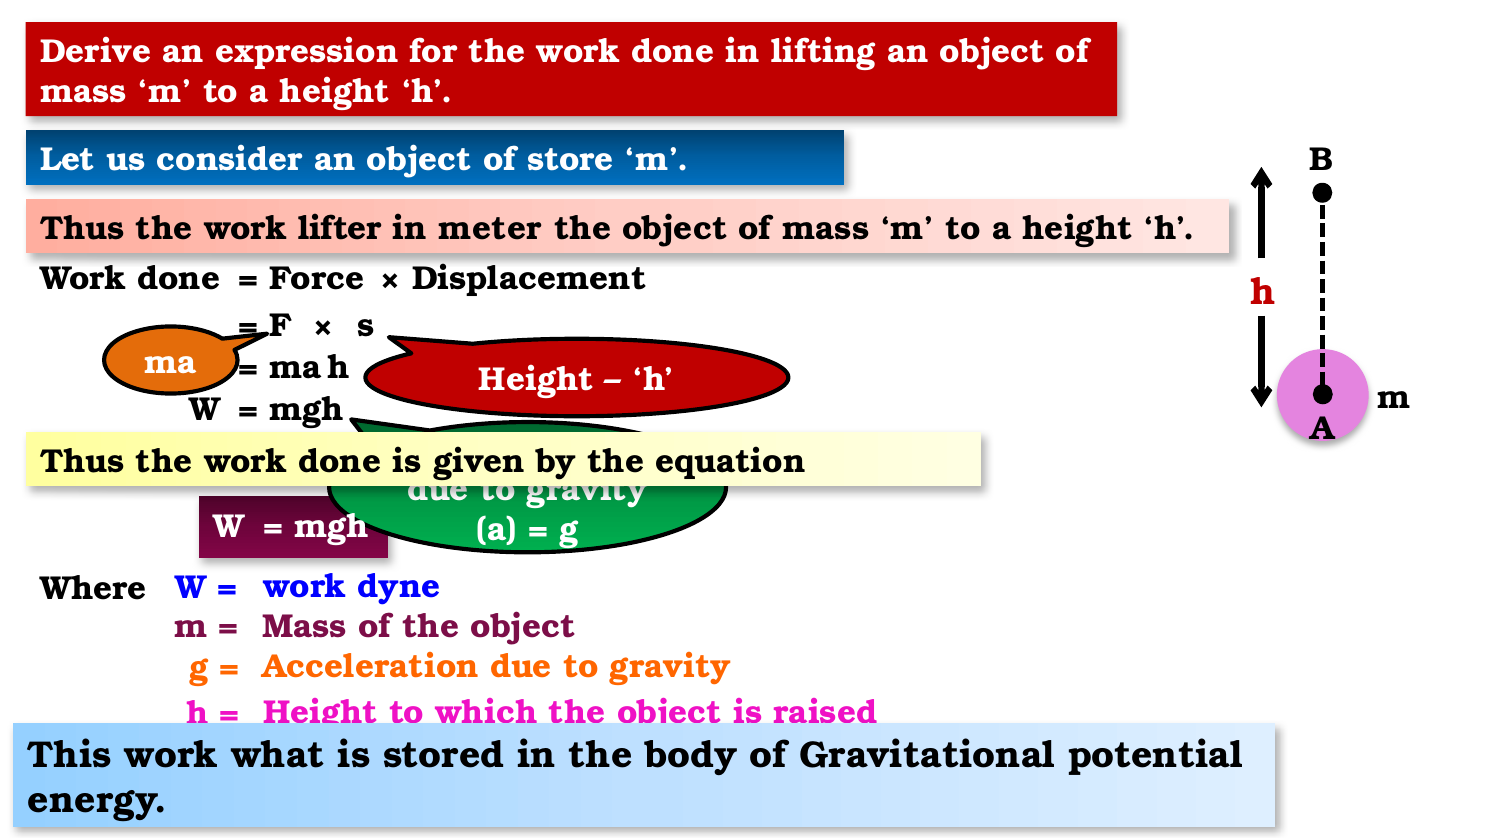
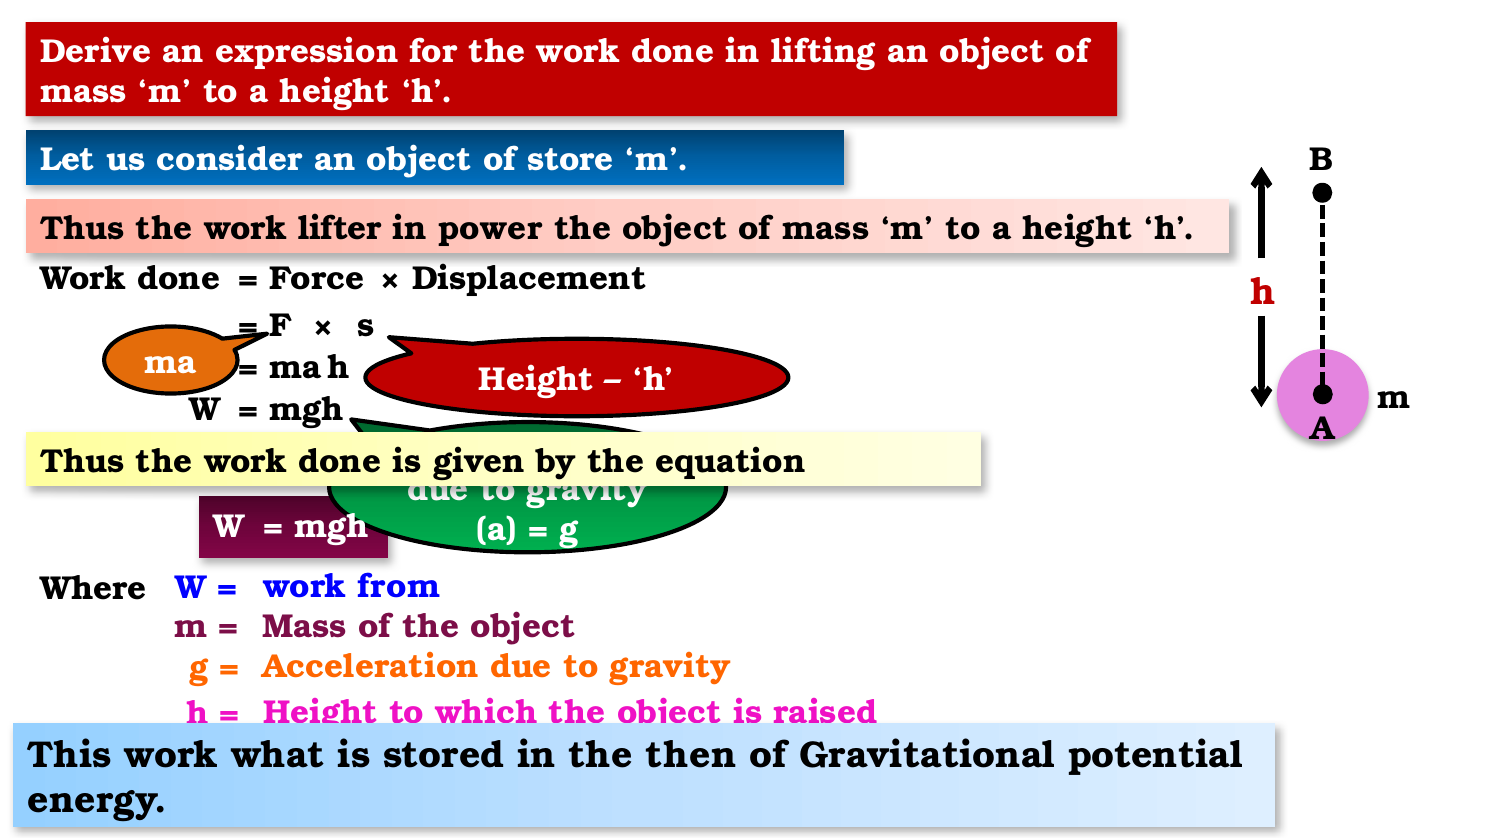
meter: meter -> power (490, 228)
dyne: dyne -> from (399, 587)
body: body -> then (691, 755)
